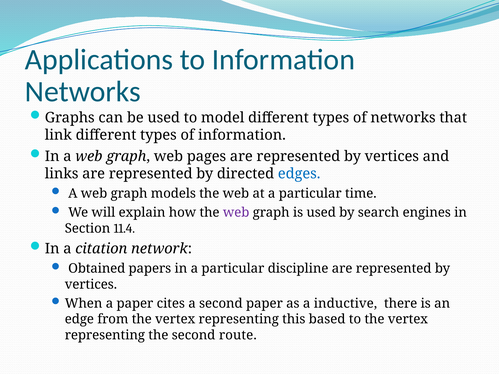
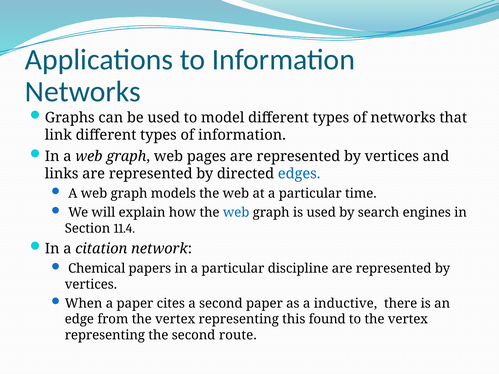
web colour: purple -> blue (236, 213)
Obtained: Obtained -> Chemical (97, 269)
based: based -> found (327, 319)
